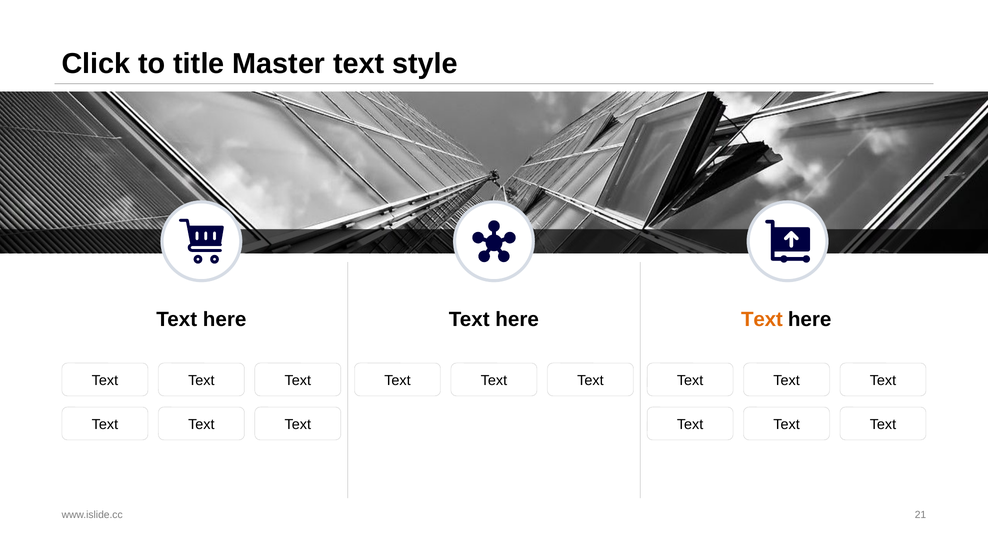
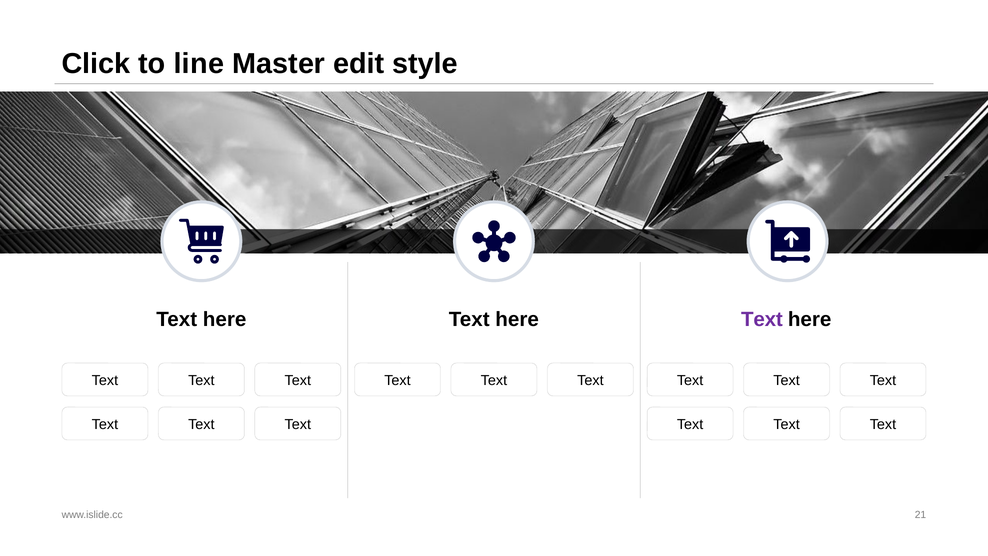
title: title -> line (199, 64)
Master text: text -> edit (359, 64)
Text colour: orange -> purple (762, 319)
